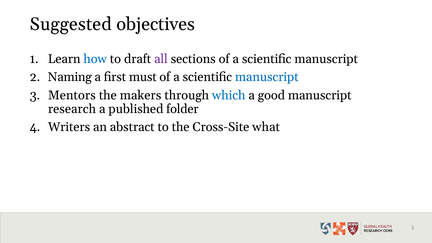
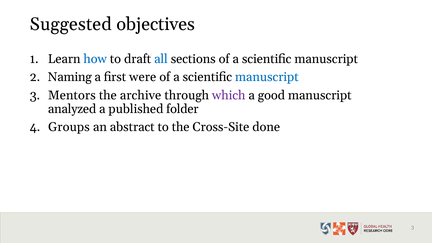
all colour: purple -> blue (161, 59)
must: must -> were (143, 77)
makers: makers -> archive (141, 95)
which colour: blue -> purple (229, 95)
research: research -> analyzed (72, 109)
Writers: Writers -> Groups (69, 127)
what: what -> done (266, 127)
